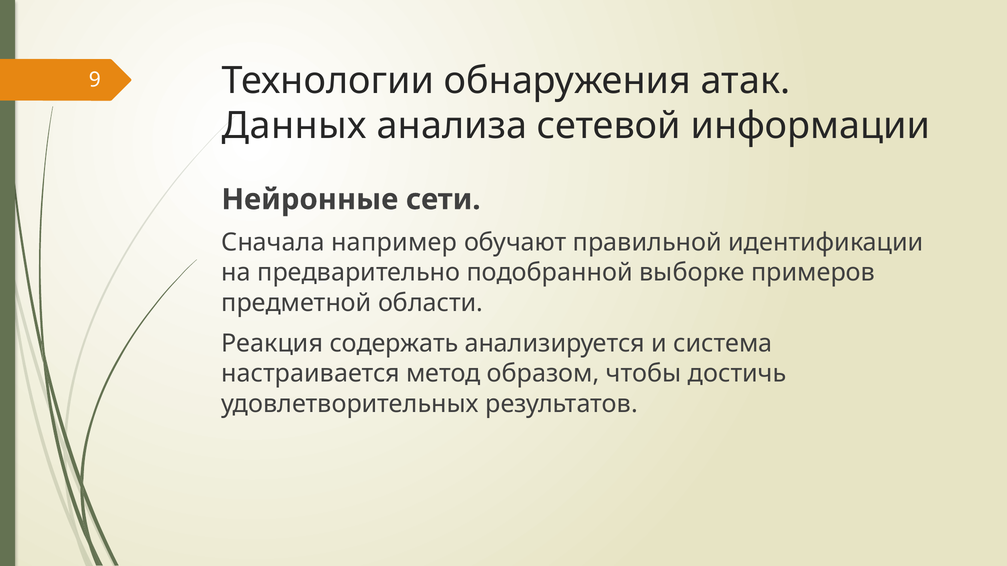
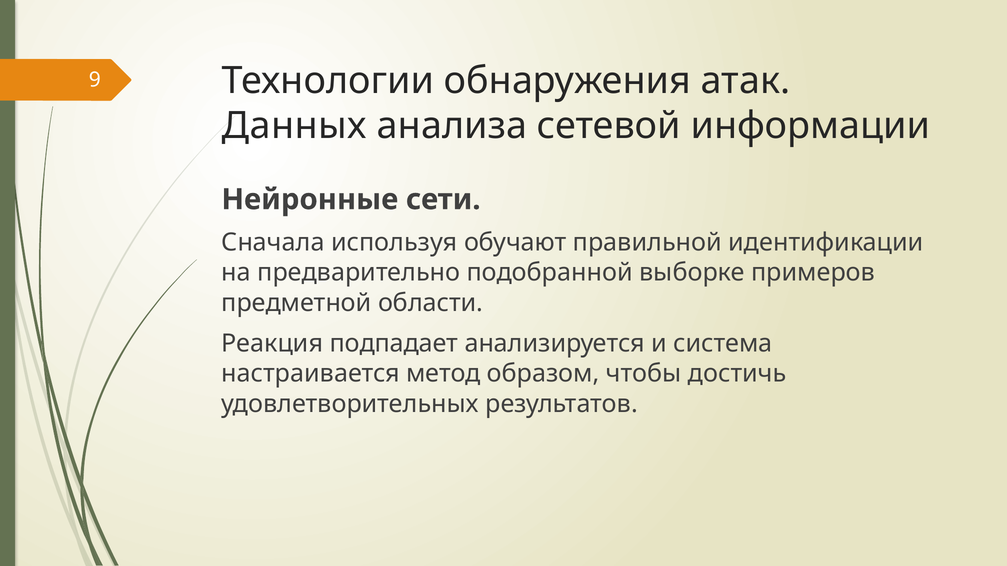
например: например -> используя (394, 243)
содержать: содержать -> подпадает (394, 344)
